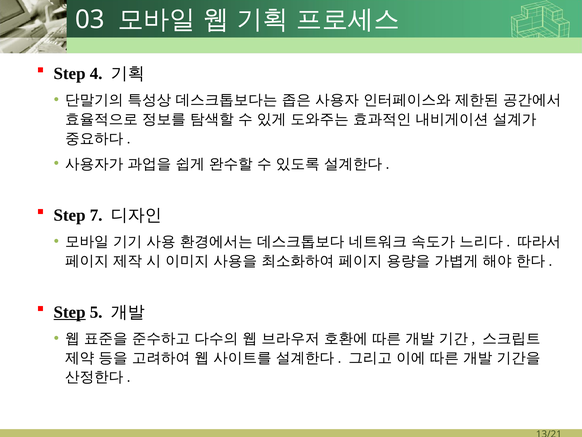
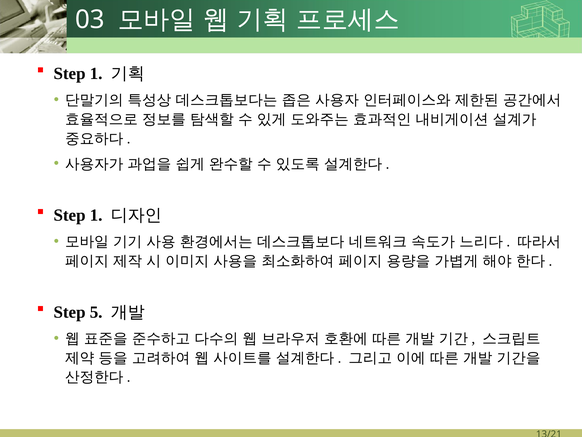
4: 4 -> 1 (96, 73)
7: 7 -> 1 (96, 215)
Step underline: present -> none (70, 312)
